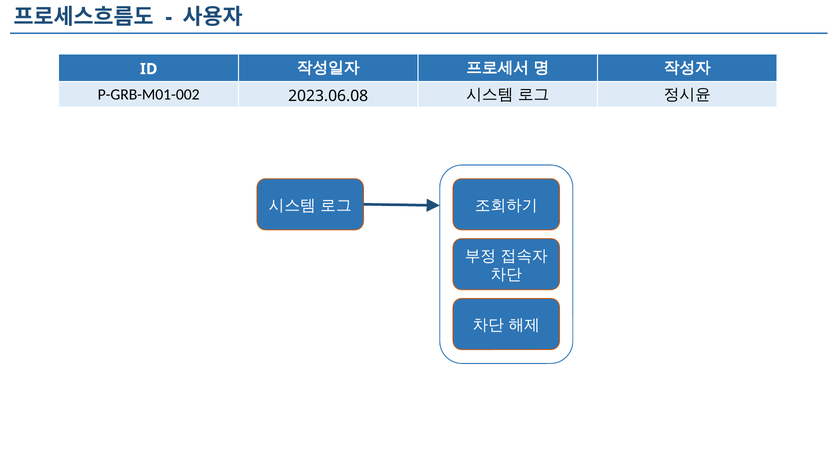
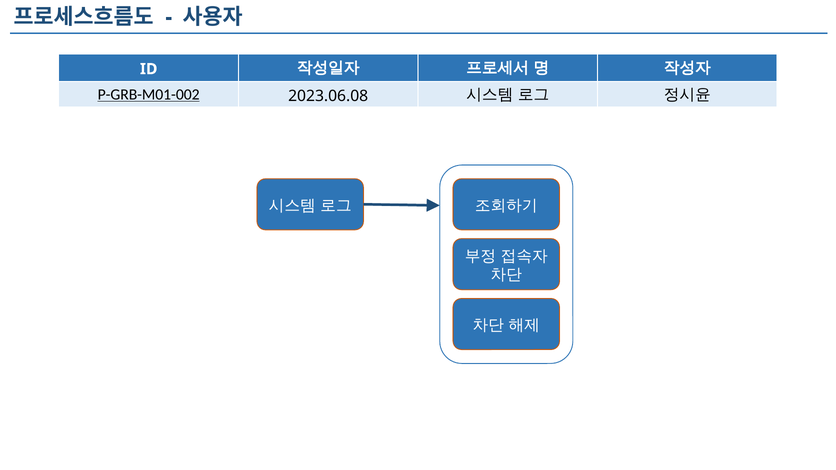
P-GRB-M01-002 underline: none -> present (149, 95)
